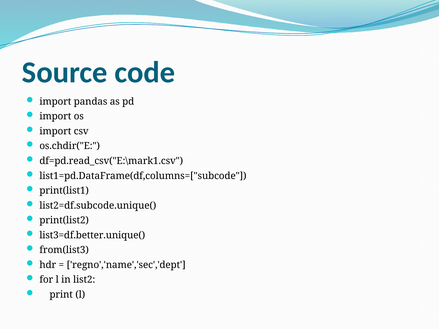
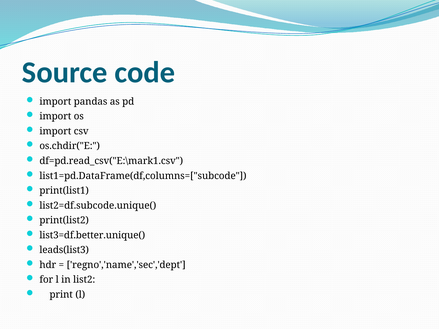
from(list3: from(list3 -> leads(list3 (64, 250)
